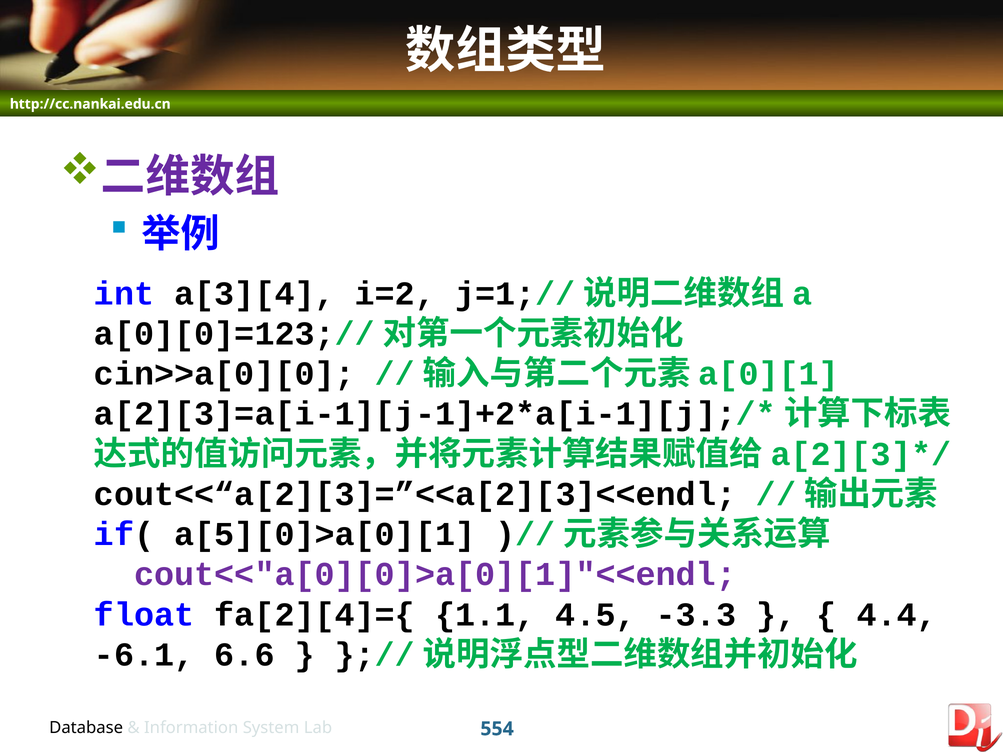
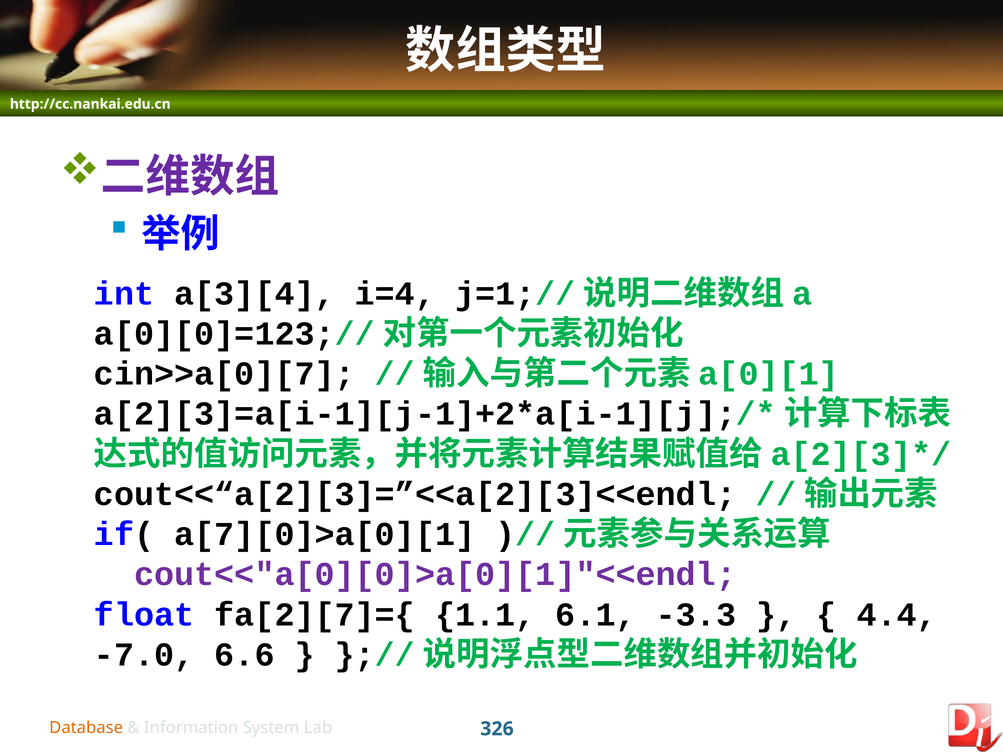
i=2: i=2 -> i=4 (395, 294)
cin>>a[0][0: cin>>a[0][0 -> cin>>a[0][7 (224, 374)
a[5][0]>a[0][1: a[5][0]>a[0][1 -> a[7][0]>a[0][1 (325, 534)
fa[2][4]={: fa[2][4]={ -> fa[2][7]={ (315, 615)
4.5: 4.5 -> 6.1 (596, 615)
-6.1: -6.1 -> -7.0 (144, 655)
Database colour: black -> orange (86, 728)
554: 554 -> 326 (497, 729)
